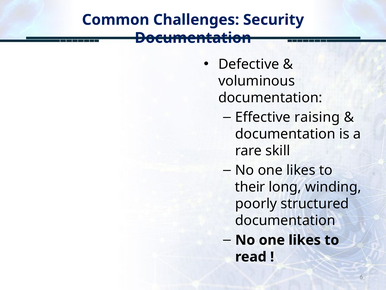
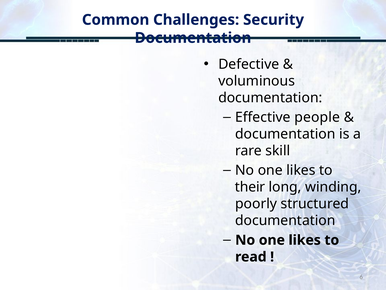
raising: raising -> people (317, 117)
